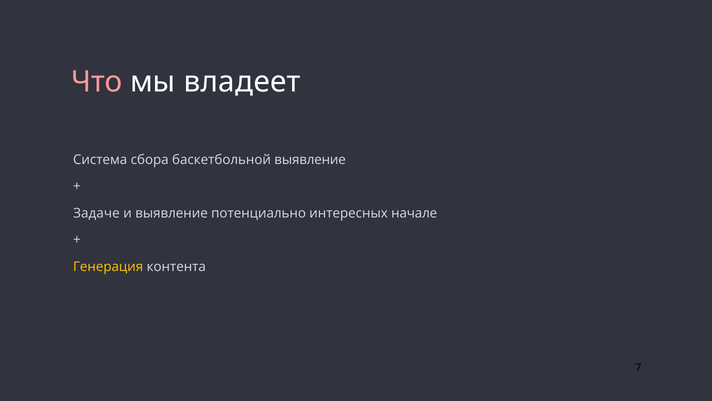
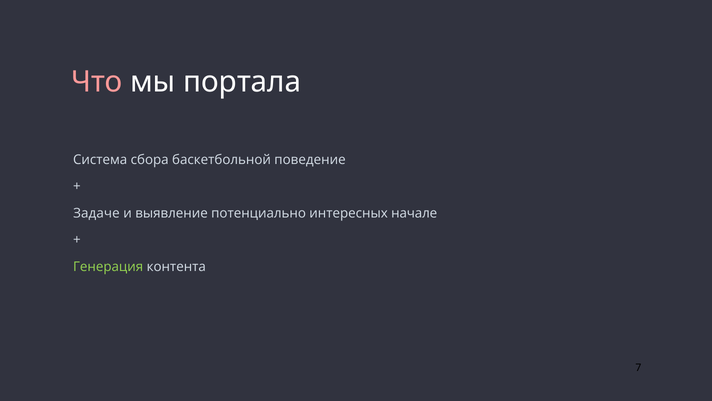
владеет: владеет -> портала (242, 82)
баскетбольной выявление: выявление -> поведение (310, 160)
Генерация colour: yellow -> light green (108, 266)
